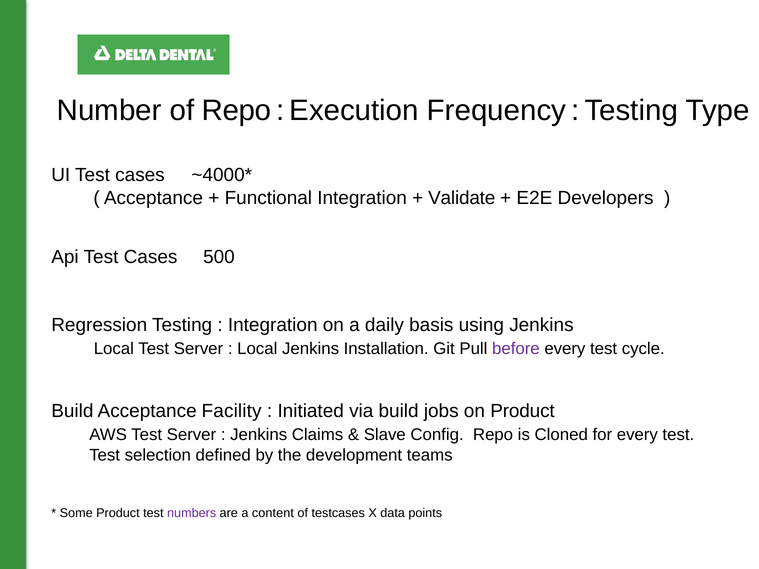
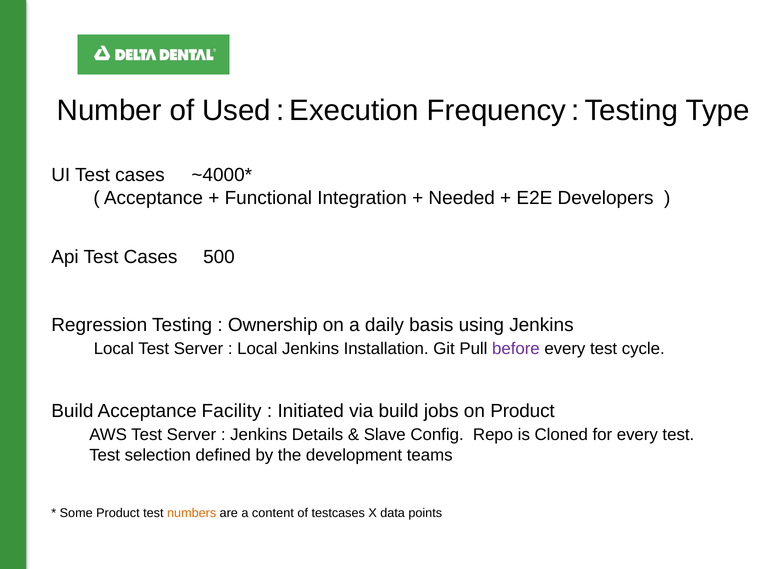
of Repo: Repo -> Used (236, 110)
Validate: Validate -> Needed (462, 198)
Integration: Integration -> Ownership (273, 325)
Claims: Claims -> Details (318, 435)
numbers colour: purple -> orange (192, 513)
